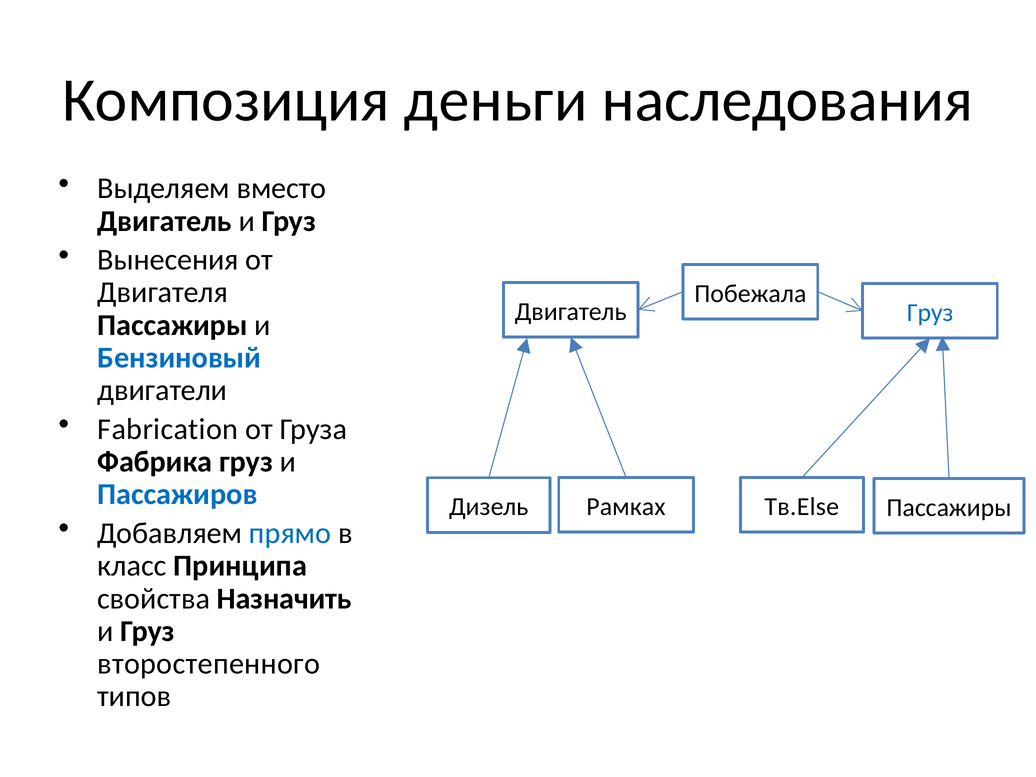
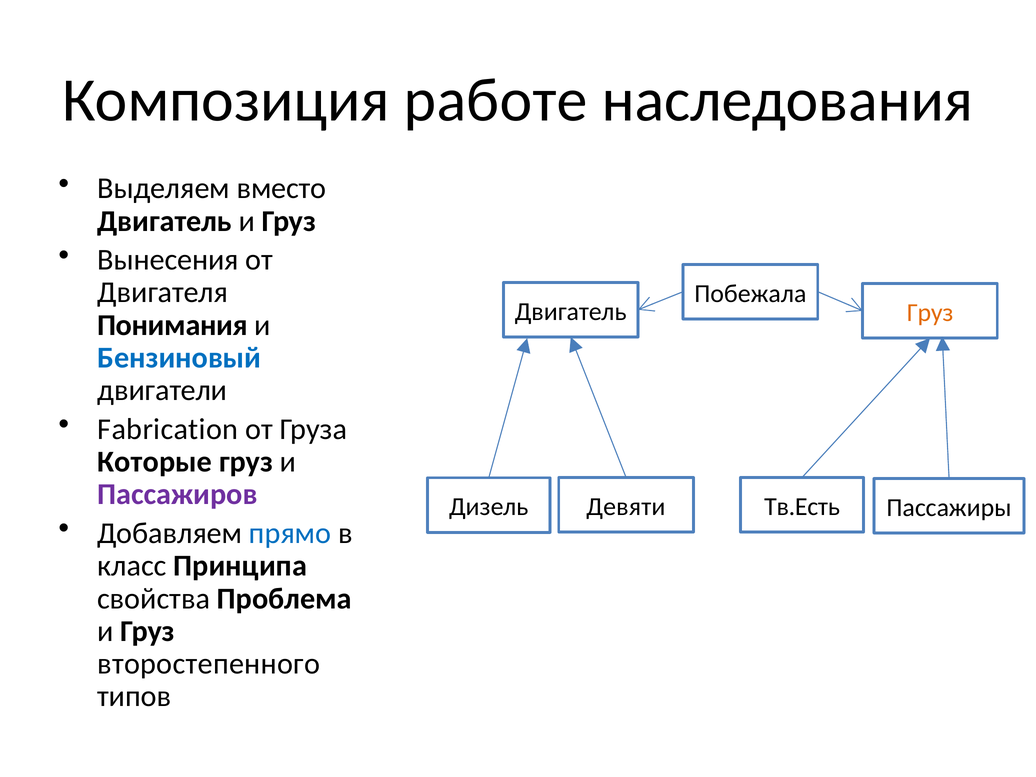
деньги: деньги -> работе (496, 100)
Груз colour: blue -> orange (930, 313)
Пассажиры: Пассажиры -> Понимания (173, 325)
Фабрика: Фабрика -> Которые (155, 462)
Пассажиров colour: blue -> purple (177, 494)
Рамках: Рамках -> Девяти (626, 507)
Тв.Else: Тв.Else -> Тв.Есть (802, 507)
Назначить: Назначить -> Проблема (284, 599)
